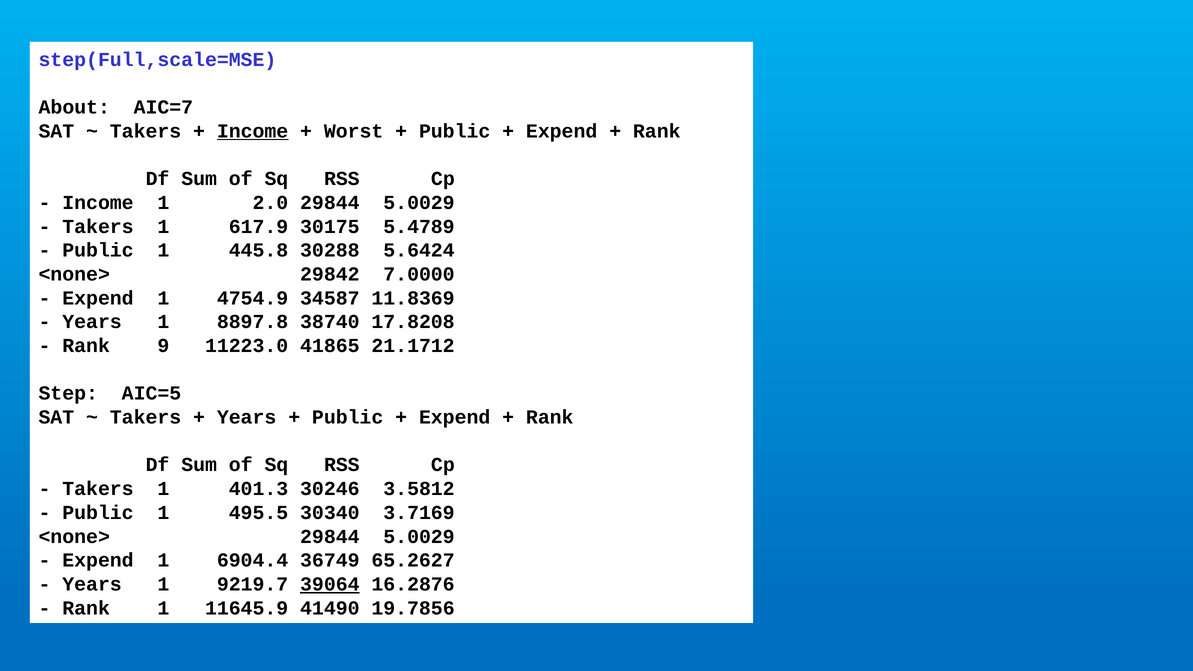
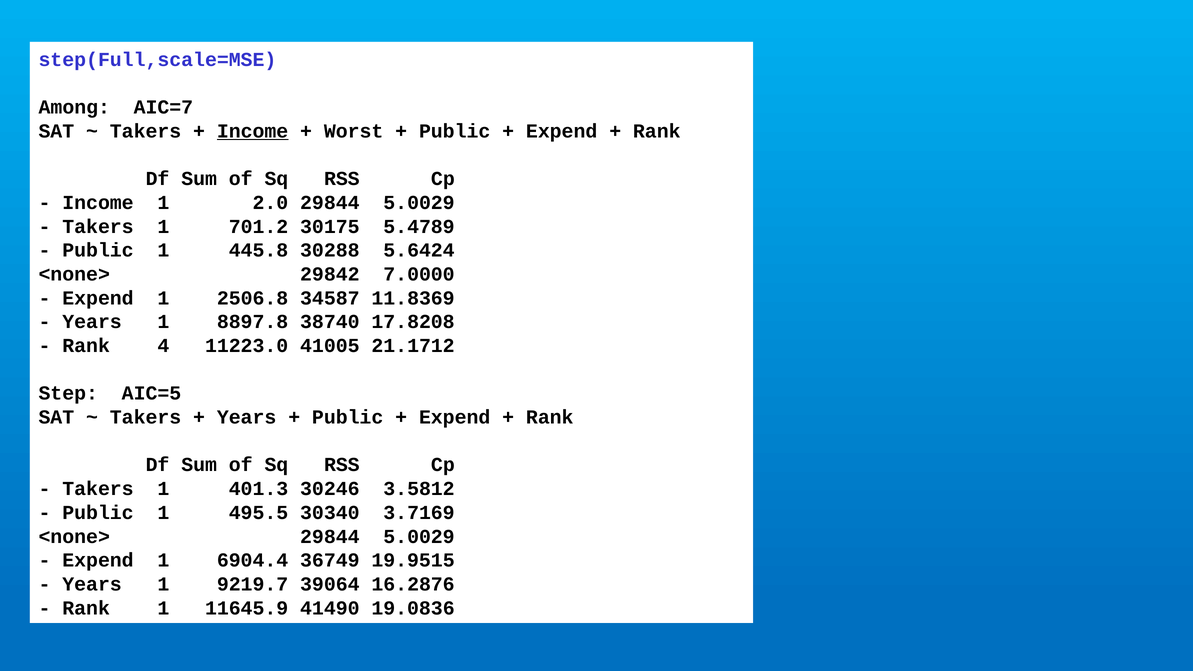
About: About -> Among (74, 107)
617.9: 617.9 -> 701.2 (259, 226)
4754.9: 4754.9 -> 2506.8 (253, 298)
9: 9 -> 4 (163, 346)
41865: 41865 -> 41005 (330, 346)
65.2627: 65.2627 -> 19.9515 (413, 560)
39064 underline: present -> none (330, 584)
19.7856: 19.7856 -> 19.0836 (413, 608)
